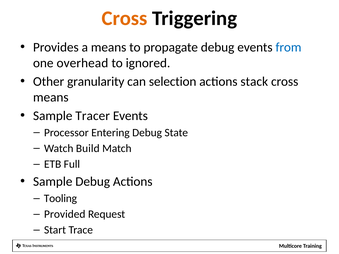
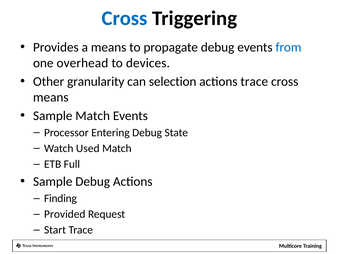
Cross colour: orange -> blue (125, 18)
ignored: ignored -> devices (148, 63)
actions stack: stack -> trace (254, 82)
Sample Tracer: Tracer -> Match (93, 116)
Build: Build -> Used (88, 148)
Tooling: Tooling -> Finding (60, 199)
